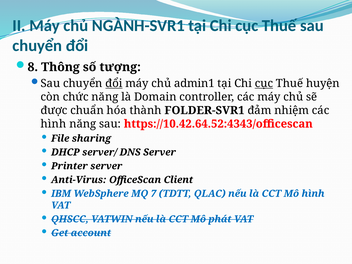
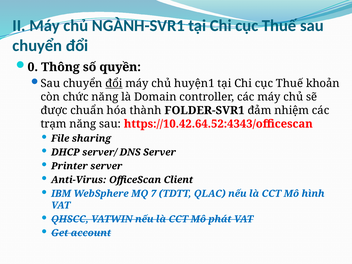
8: 8 -> 0 (33, 67)
tượng: tượng -> quyền (120, 67)
admin1: admin1 -> huyện1 (194, 83)
cục underline: present -> none (264, 83)
huyện: huyện -> khoản (323, 83)
hình: hình -> trạm (54, 124)
